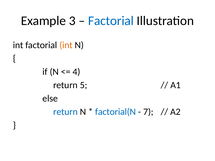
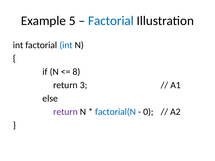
3: 3 -> 5 (72, 21)
int colour: orange -> blue (66, 45)
4: 4 -> 8 (77, 72)
5: 5 -> 3 (84, 85)
return colour: blue -> purple (65, 112)
7: 7 -> 0 (148, 112)
